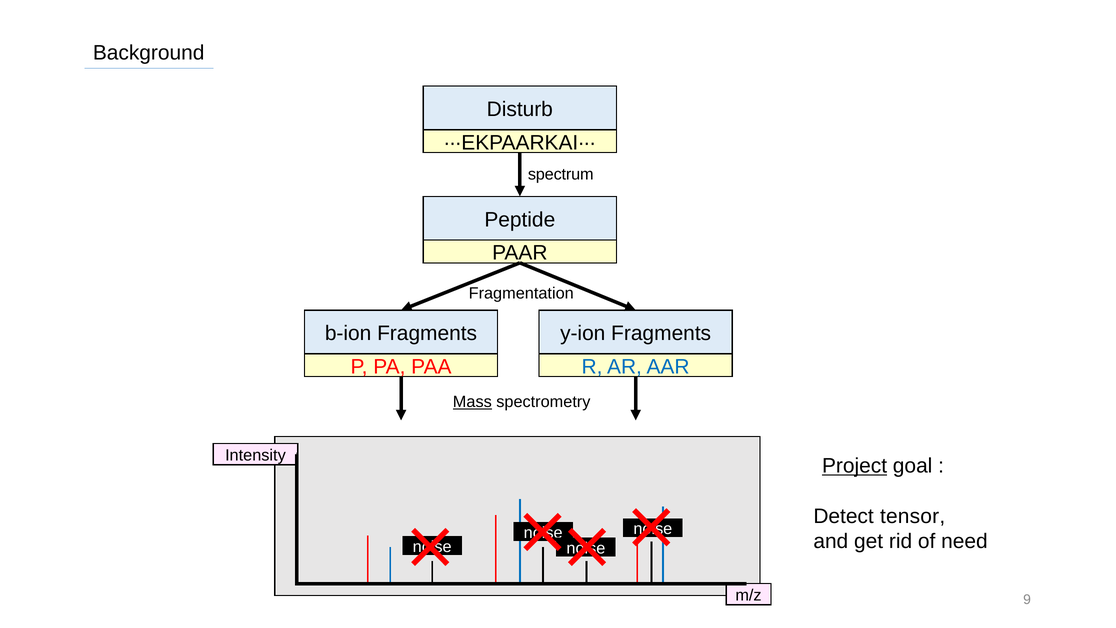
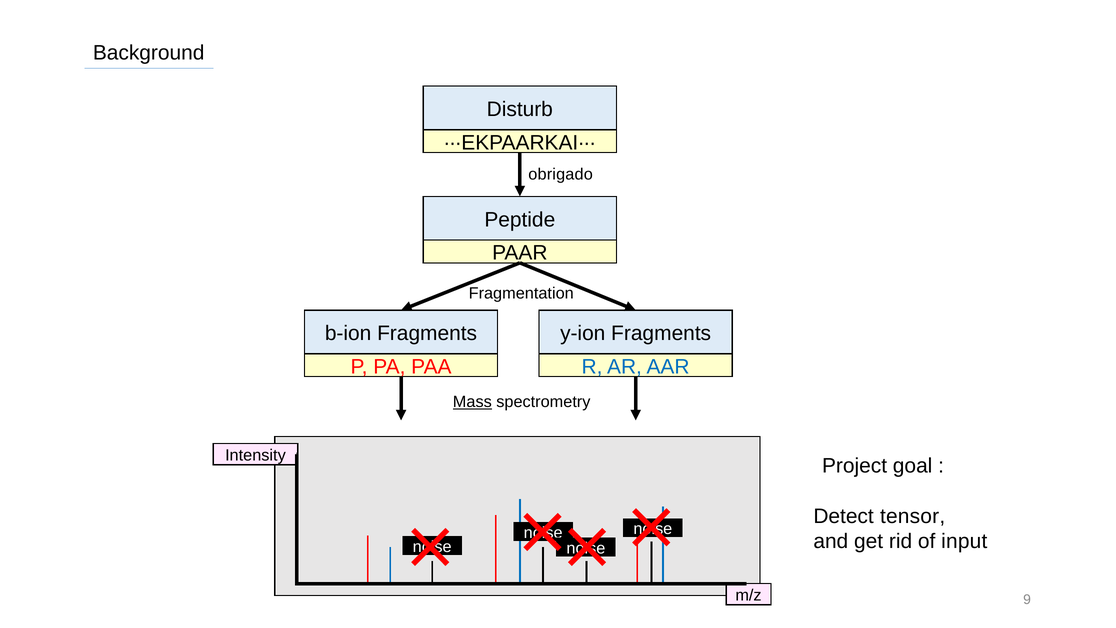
spectrum: spectrum -> obrigado (561, 174)
Project underline: present -> none (855, 466)
need: need -> input (964, 541)
